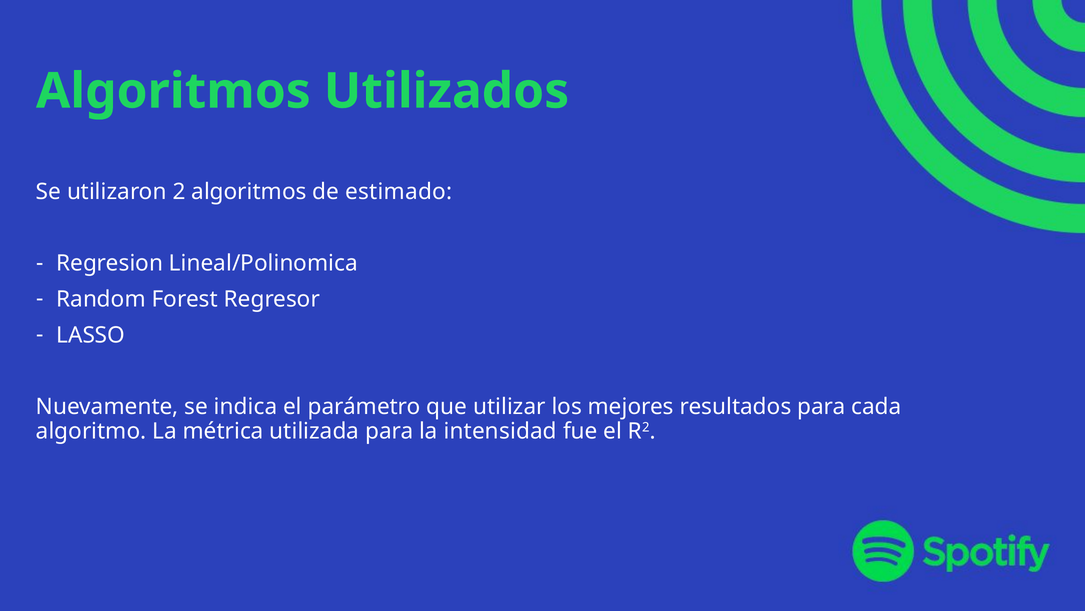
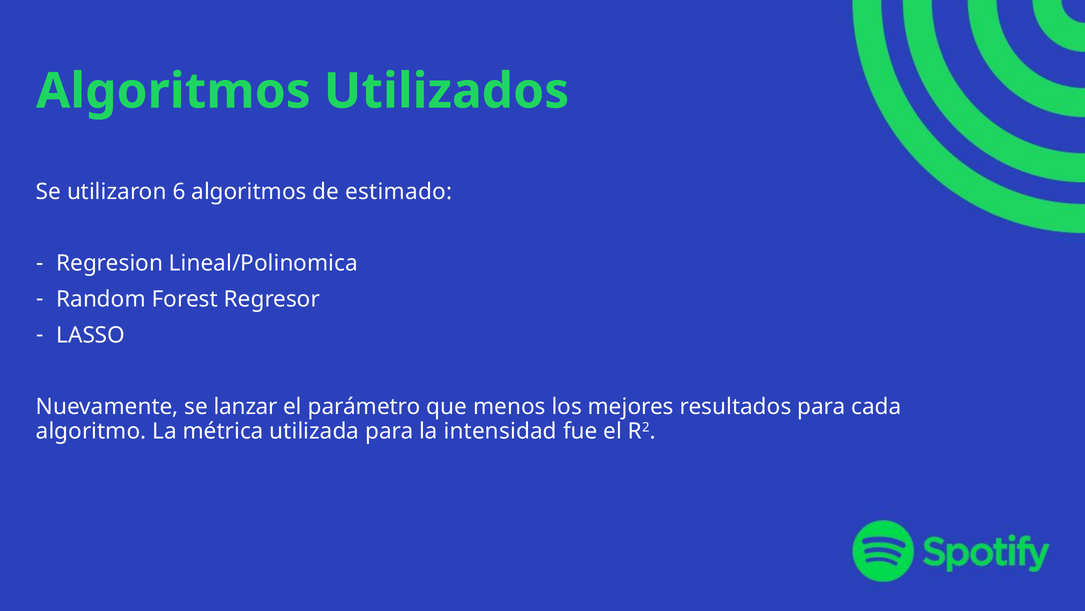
2: 2 -> 6 (179, 192)
indica: indica -> lanzar (246, 406)
utilizar: utilizar -> menos (509, 406)
